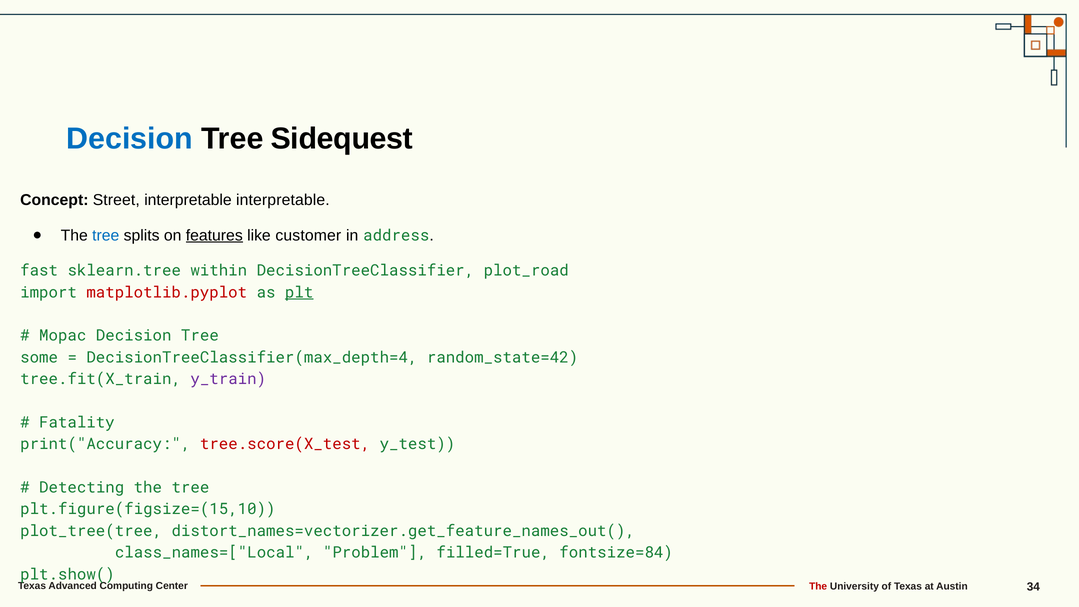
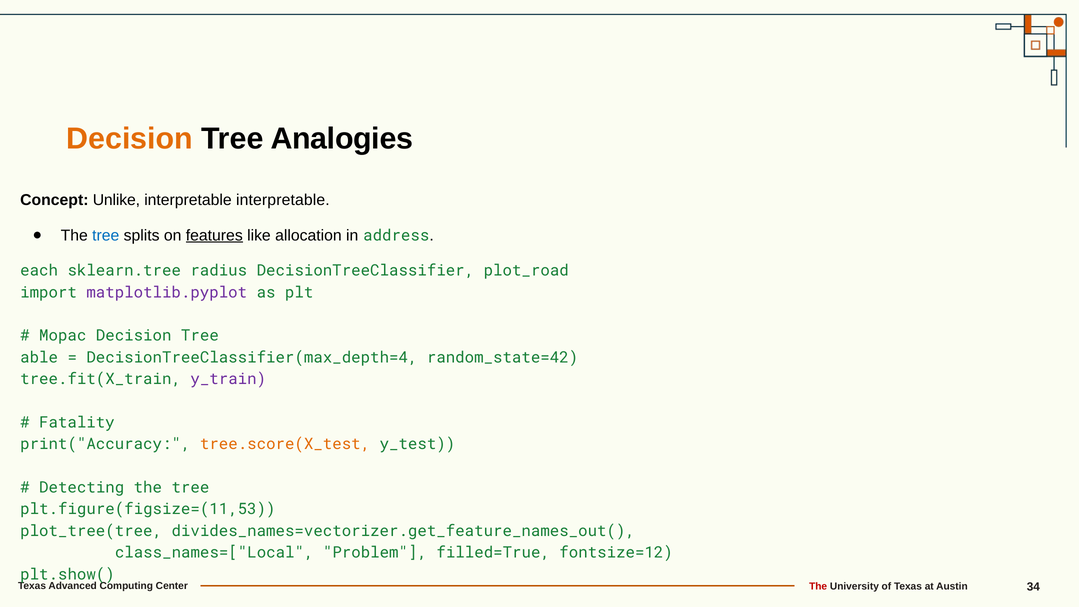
Decision colour: blue -> orange (130, 139)
Sidequest: Sidequest -> Analogies (342, 139)
Street: Street -> Unlike (116, 200)
customer: customer -> allocation (308, 235)
fast: fast -> each (39, 271)
within: within -> radius (219, 271)
matplotlib.pyplot colour: red -> purple (167, 292)
plt underline: present -> none (299, 292)
some: some -> able (39, 357)
tree.score(X_test colour: red -> orange (285, 444)
plt.figure(figsize=(15,10: plt.figure(figsize=(15,10 -> plt.figure(figsize=(11,53 (148, 509)
distort_names=vectorizer.get_feature_names_out(: distort_names=vectorizer.get_feature_names_out( -> divides_names=vectorizer.get_feature_names_out( (403, 531)
fontsize=84: fontsize=84 -> fontsize=12 (616, 553)
